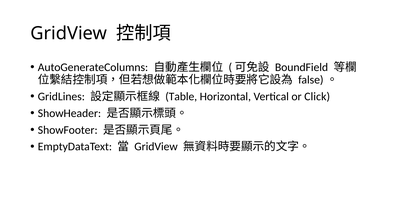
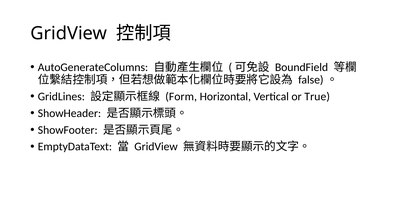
Table: Table -> Form (181, 97)
Click: Click -> True (317, 97)
